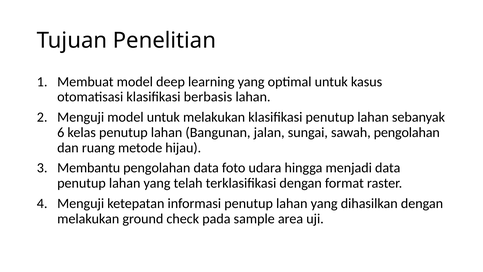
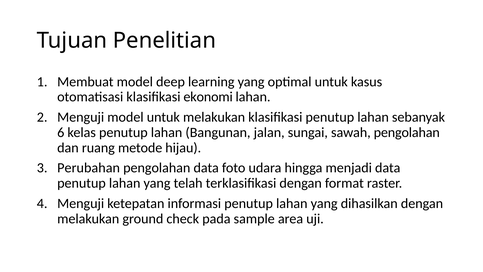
berbasis: berbasis -> ekonomi (208, 97)
Membantu: Membantu -> Perubahan (89, 168)
